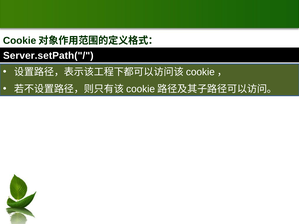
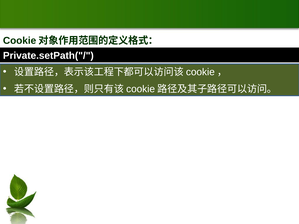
Server.setPath("/: Server.setPath("/ -> Private.setPath("/ (48, 56)
